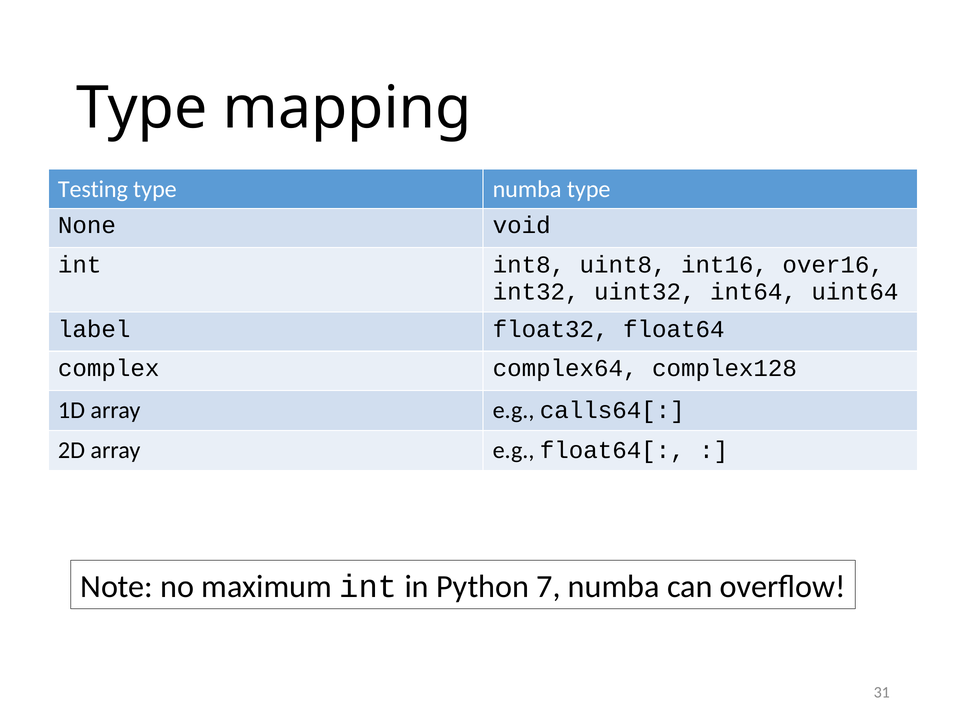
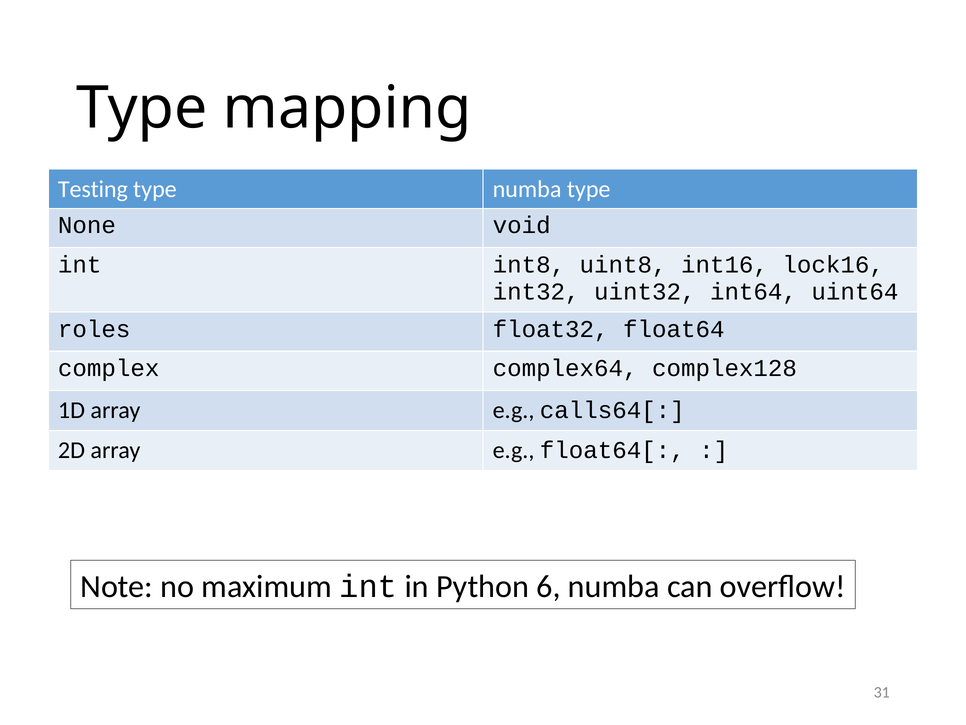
over16: over16 -> lock16 (833, 264)
label: label -> roles (94, 329)
7: 7 -> 6 (549, 586)
